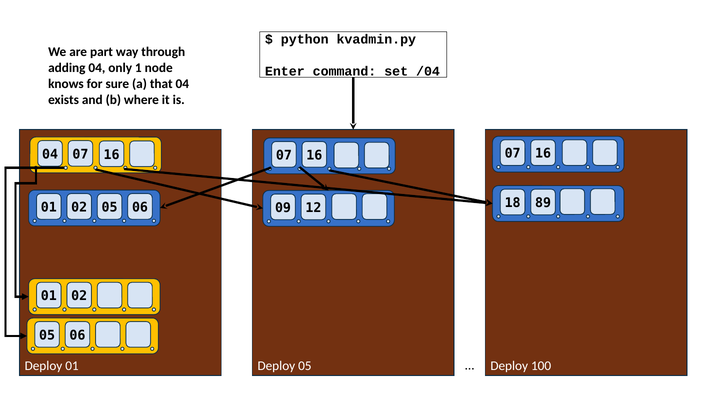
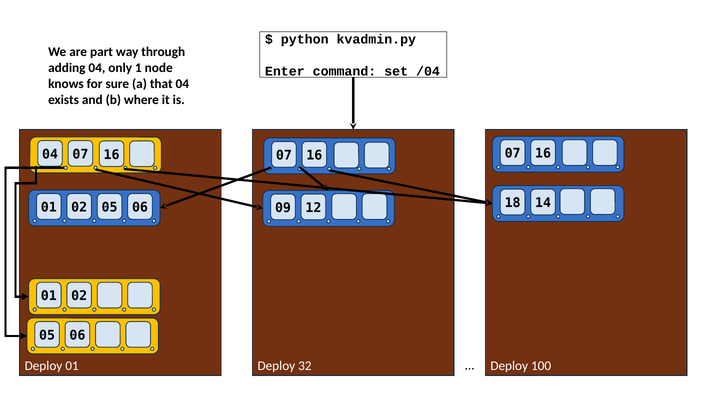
89: 89 -> 14 (543, 203)
Deploy 05: 05 -> 32 (305, 366)
